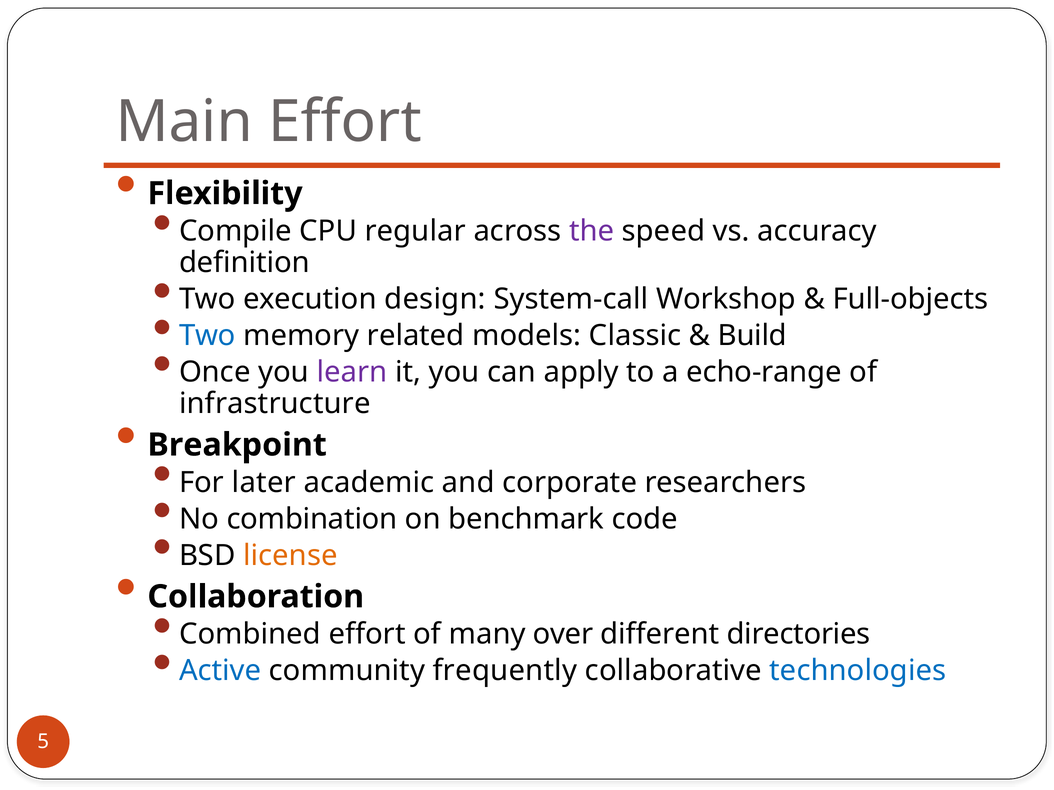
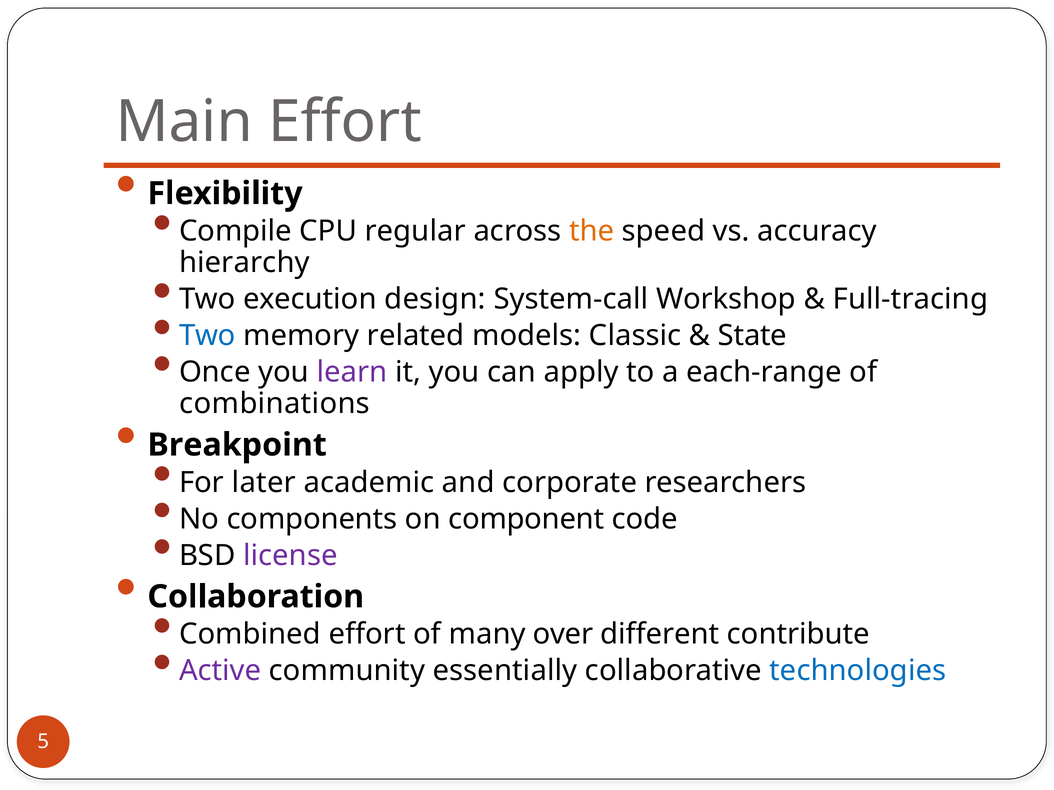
the colour: purple -> orange (592, 231)
definition: definition -> hierarchy (244, 263)
Full-objects: Full-objects -> Full-tracing (910, 299)
Build: Build -> State (752, 336)
echo-range: echo-range -> each-range (764, 372)
infrastructure: infrastructure -> combinations (275, 404)
combination: combination -> components (312, 519)
benchmark: benchmark -> component (526, 519)
license colour: orange -> purple (290, 556)
directories: directories -> contribute (798, 635)
Active colour: blue -> purple (220, 671)
frequently: frequently -> essentially (505, 671)
